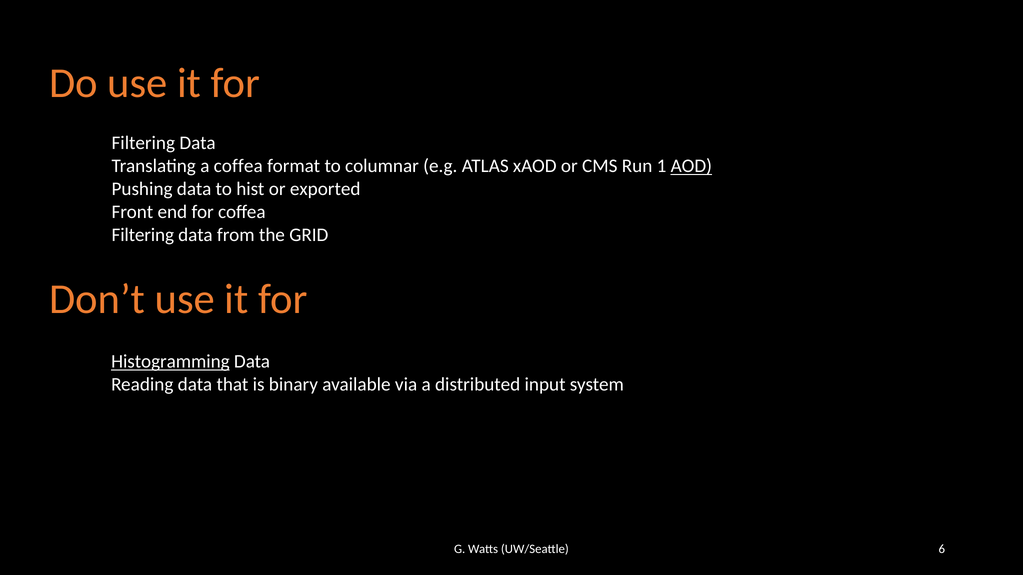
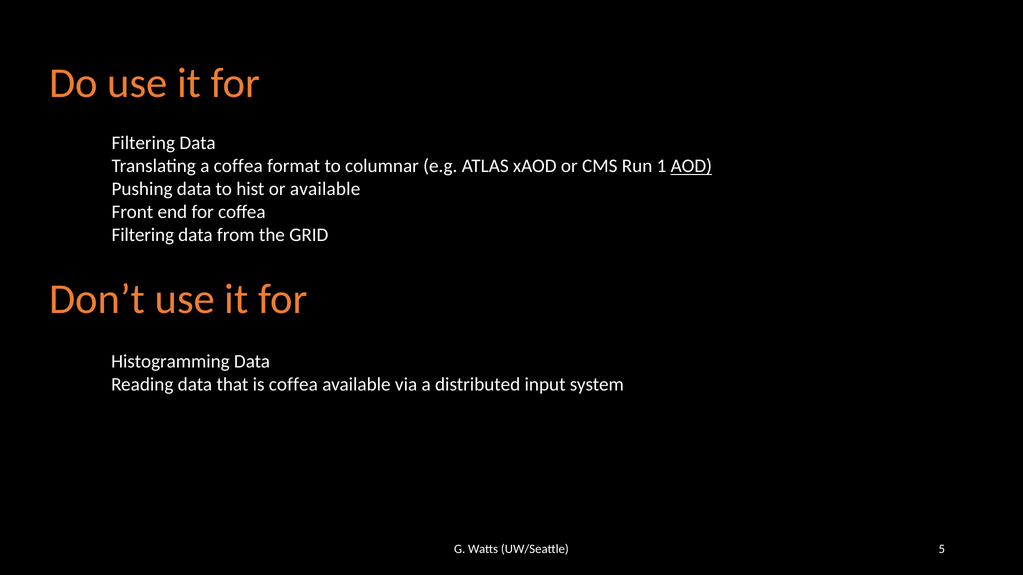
or exported: exported -> available (325, 189)
Histogramming underline: present -> none (170, 362)
is binary: binary -> coffea (293, 385)
6: 6 -> 5 (942, 549)
